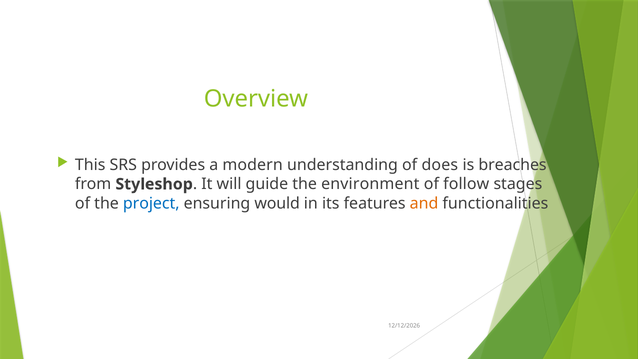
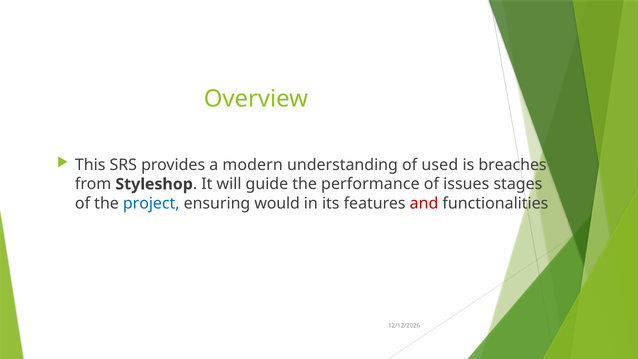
does: does -> used (440, 165)
environment: environment -> performance (370, 184)
follow: follow -> issues (466, 184)
and colour: orange -> red (424, 203)
